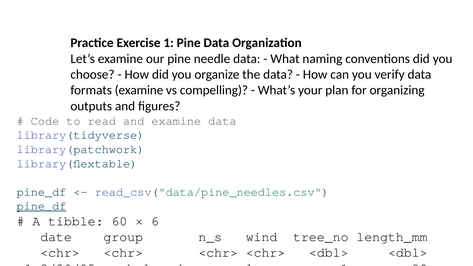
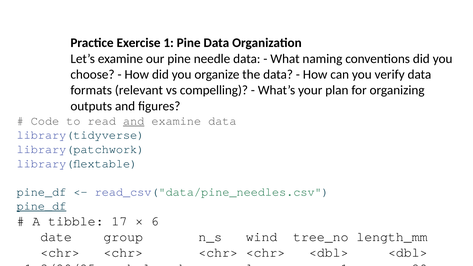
formats examine: examine -> relevant (139, 90)
and underline: none -> present (134, 121)
tibble 60: 60 -> 17 (119, 221)
